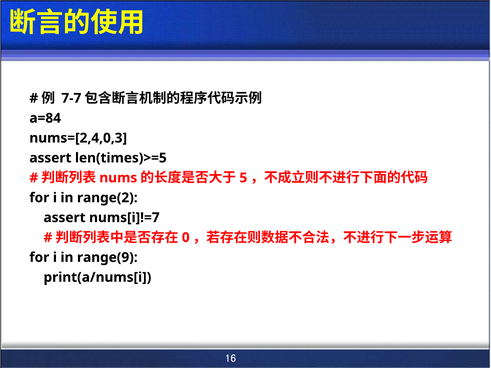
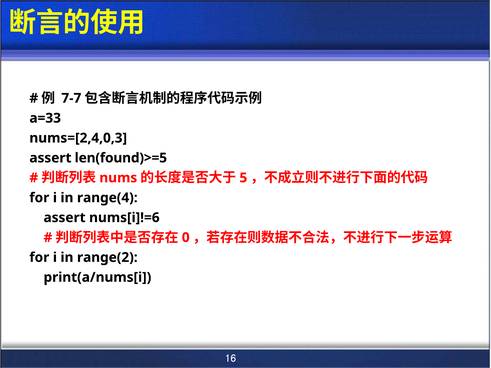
a=84: a=84 -> a=33 (45, 118)
len(times)>=5: len(times)>=5 -> len(found)>=5 (121, 158)
range(2: range(2 -> range(4 (107, 198)
nums[i]!=7: nums[i]!=7 -> nums[i]!=6 (124, 218)
range(9: range(9 -> range(2 (107, 258)
